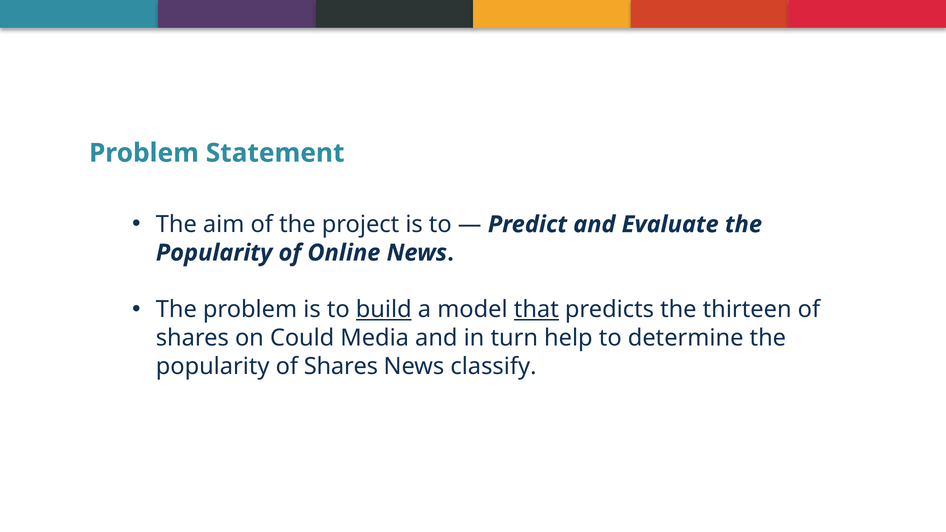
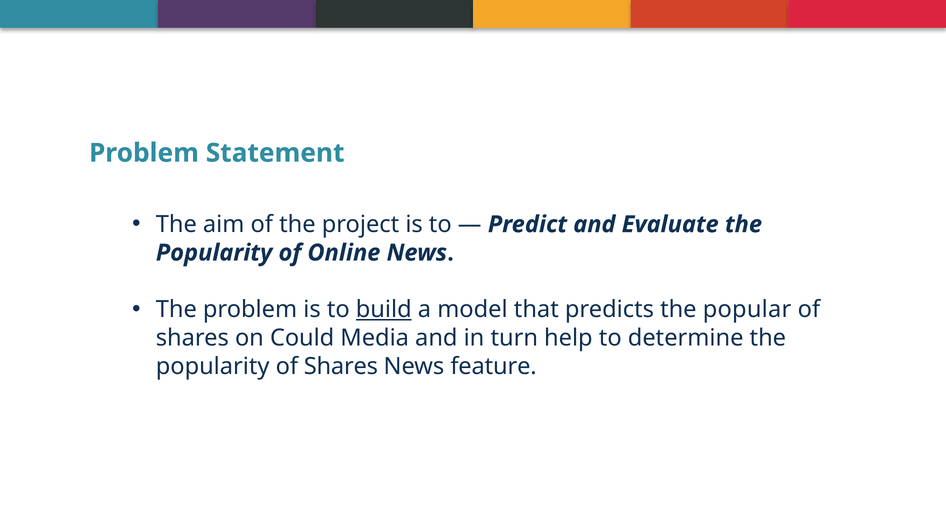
that underline: present -> none (536, 310)
thirteen: thirteen -> popular (747, 310)
classify: classify -> feature (494, 366)
